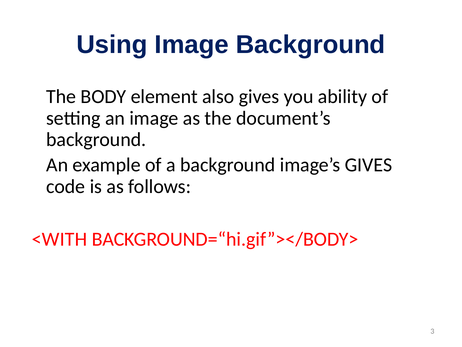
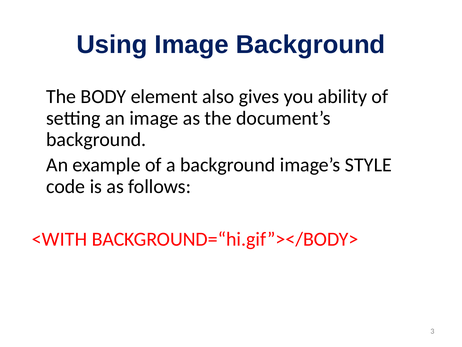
image’s GIVES: GIVES -> STYLE (368, 165)
